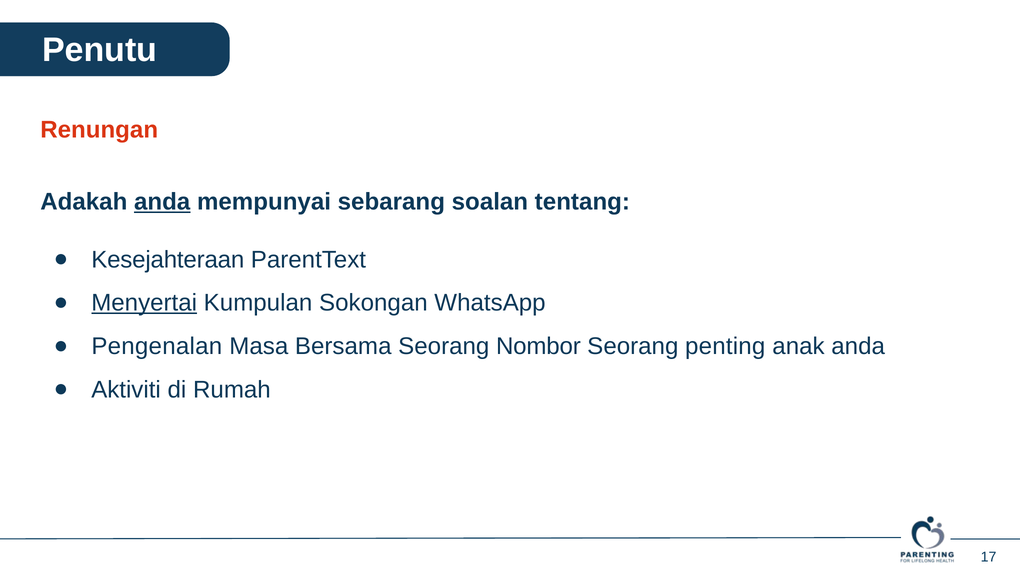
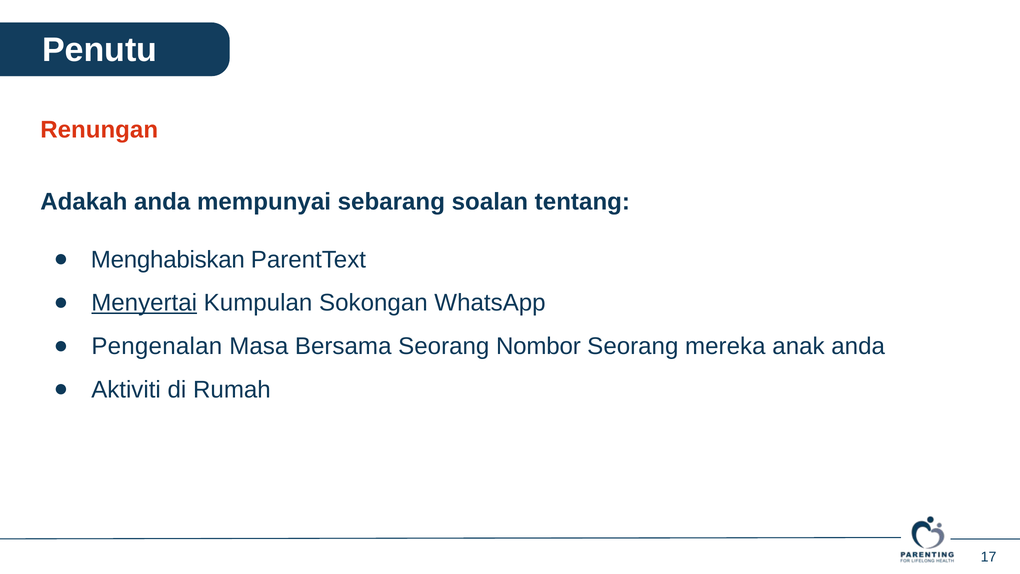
anda underline: present -> none (162, 202)
Kesejahteraan: Kesejahteraan -> Menghabiskan (168, 259)
penting: penting -> mereka (725, 346)
